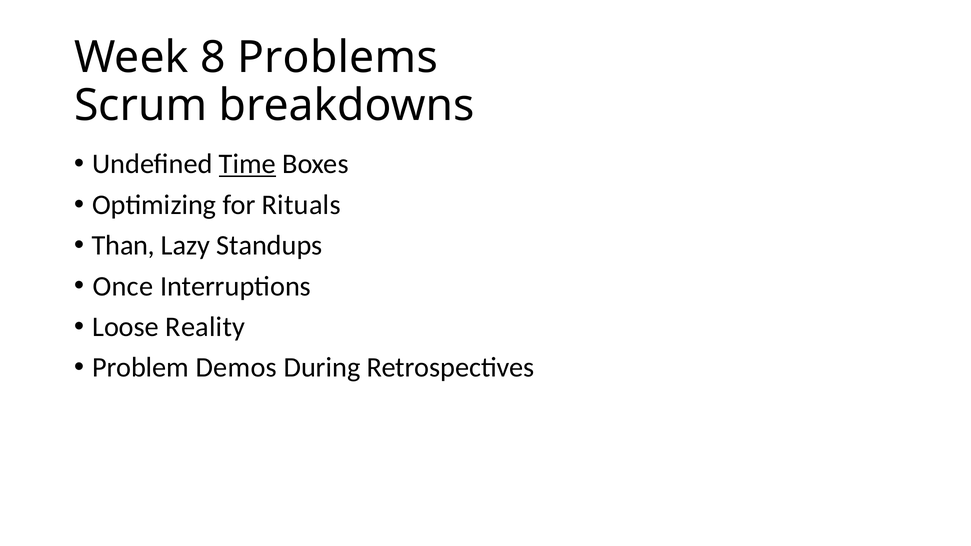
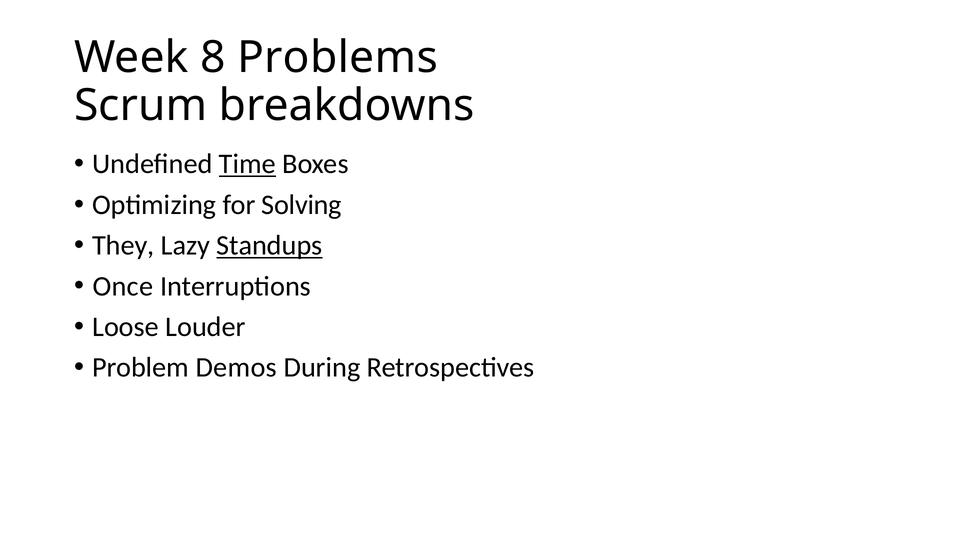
Rituals: Rituals -> Solving (302, 205)
Than: Than -> They (123, 246)
Standups underline: none -> present (269, 246)
Reality: Reality -> Louder (205, 327)
